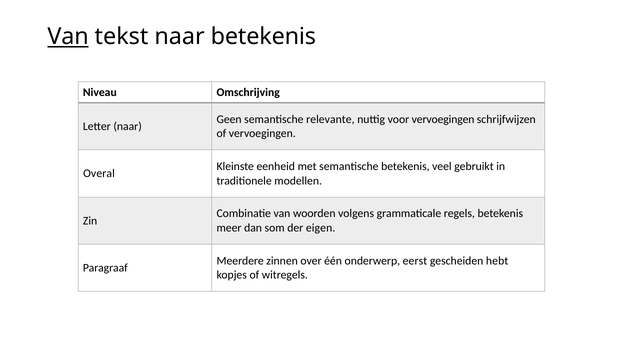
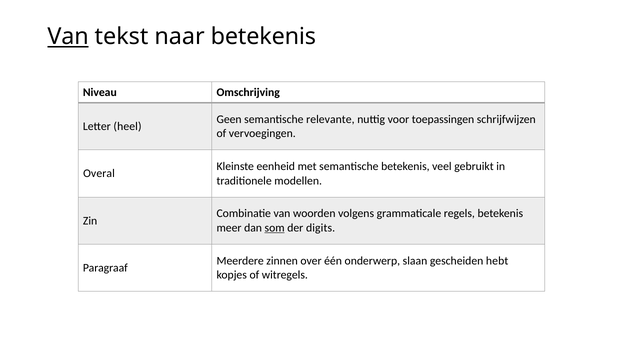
voor vervoegingen: vervoegingen -> toepassingen (443, 120)
Letter naar: naar -> heel (128, 127)
som underline: none -> present (275, 228)
eigen: eigen -> digits (321, 228)
eerst: eerst -> slaan (415, 261)
